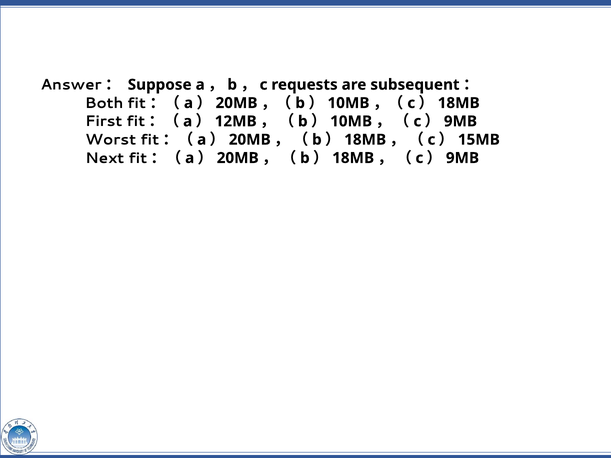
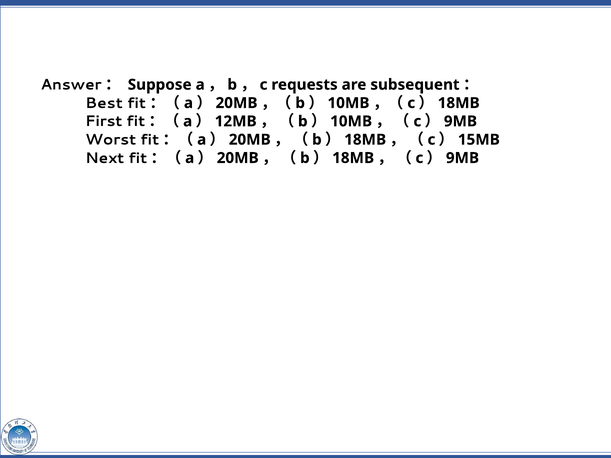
Both: Both -> Best (104, 103)
